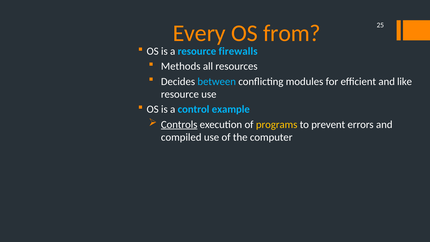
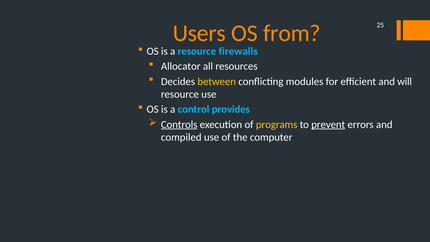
Every: Every -> Users (199, 33)
Methods: Methods -> Allocator (181, 66)
between colour: light blue -> yellow (217, 81)
like: like -> will (405, 81)
example: example -> provides (231, 109)
prevent underline: none -> present (328, 124)
